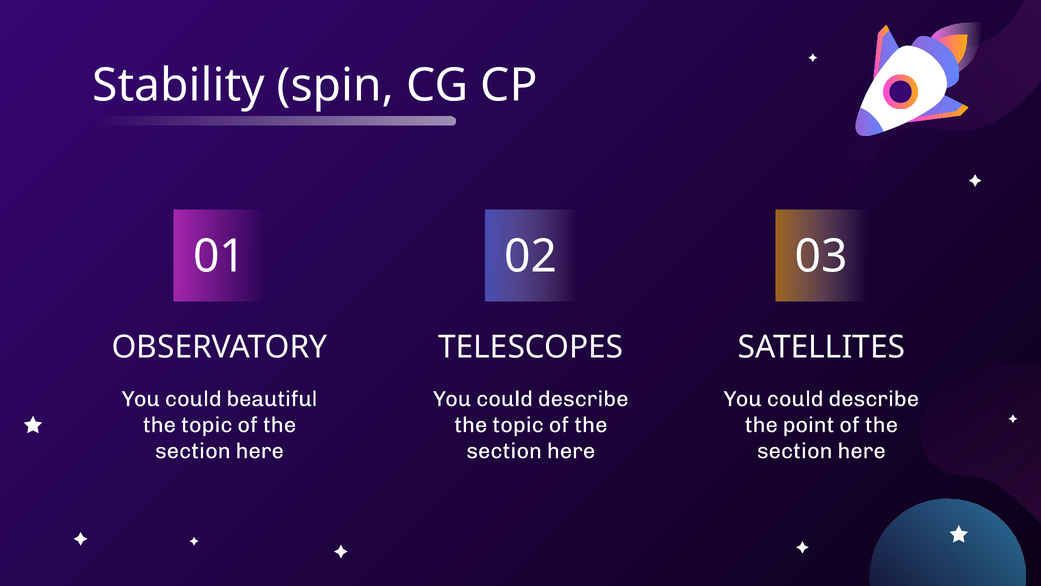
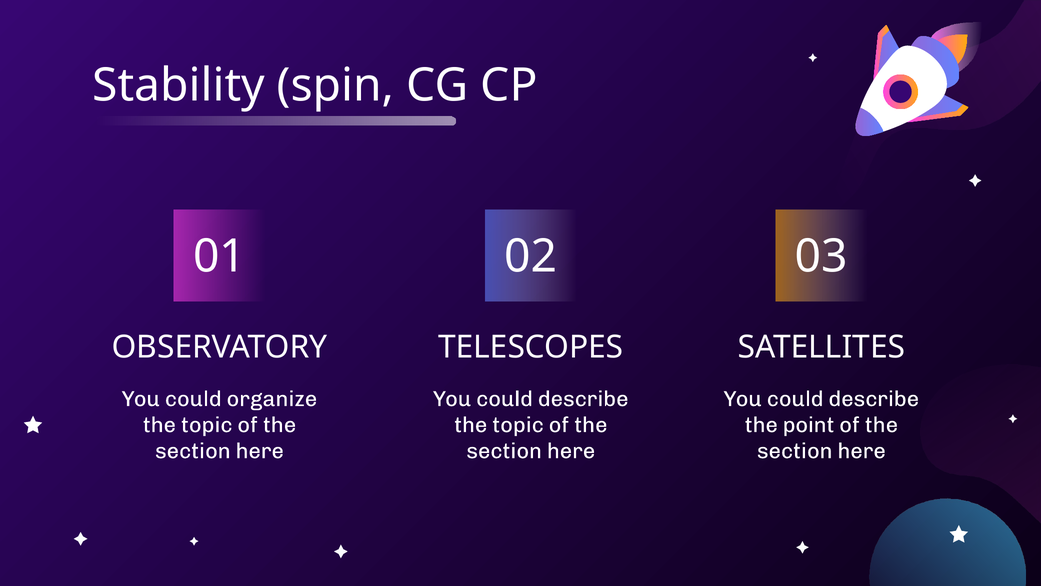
beautiful: beautiful -> organize (272, 399)
